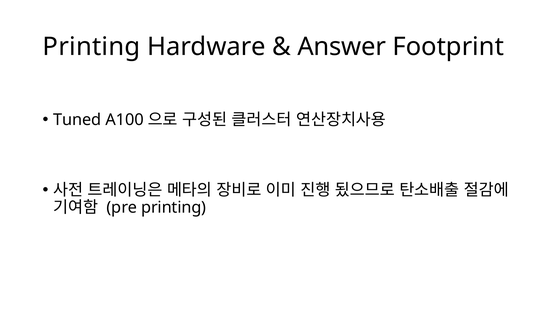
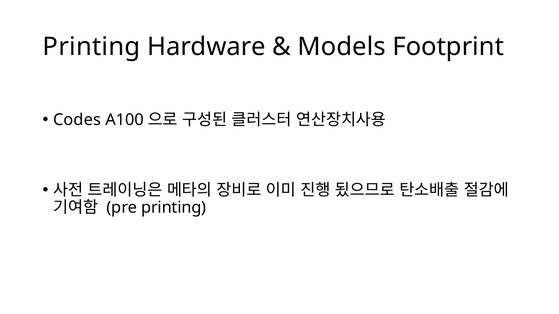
Answer: Answer -> Models (342, 47)
Tuned: Tuned -> Codes (77, 120)
